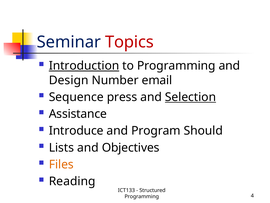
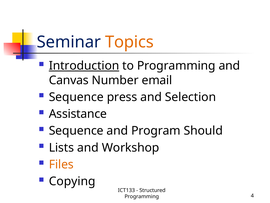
Topics colour: red -> orange (129, 42)
Design: Design -> Canvas (69, 80)
Selection underline: present -> none (191, 97)
Introduce: Introduce -> Sequence (76, 130)
Objectives: Objectives -> Workshop (131, 147)
Reading: Reading -> Copying (72, 181)
